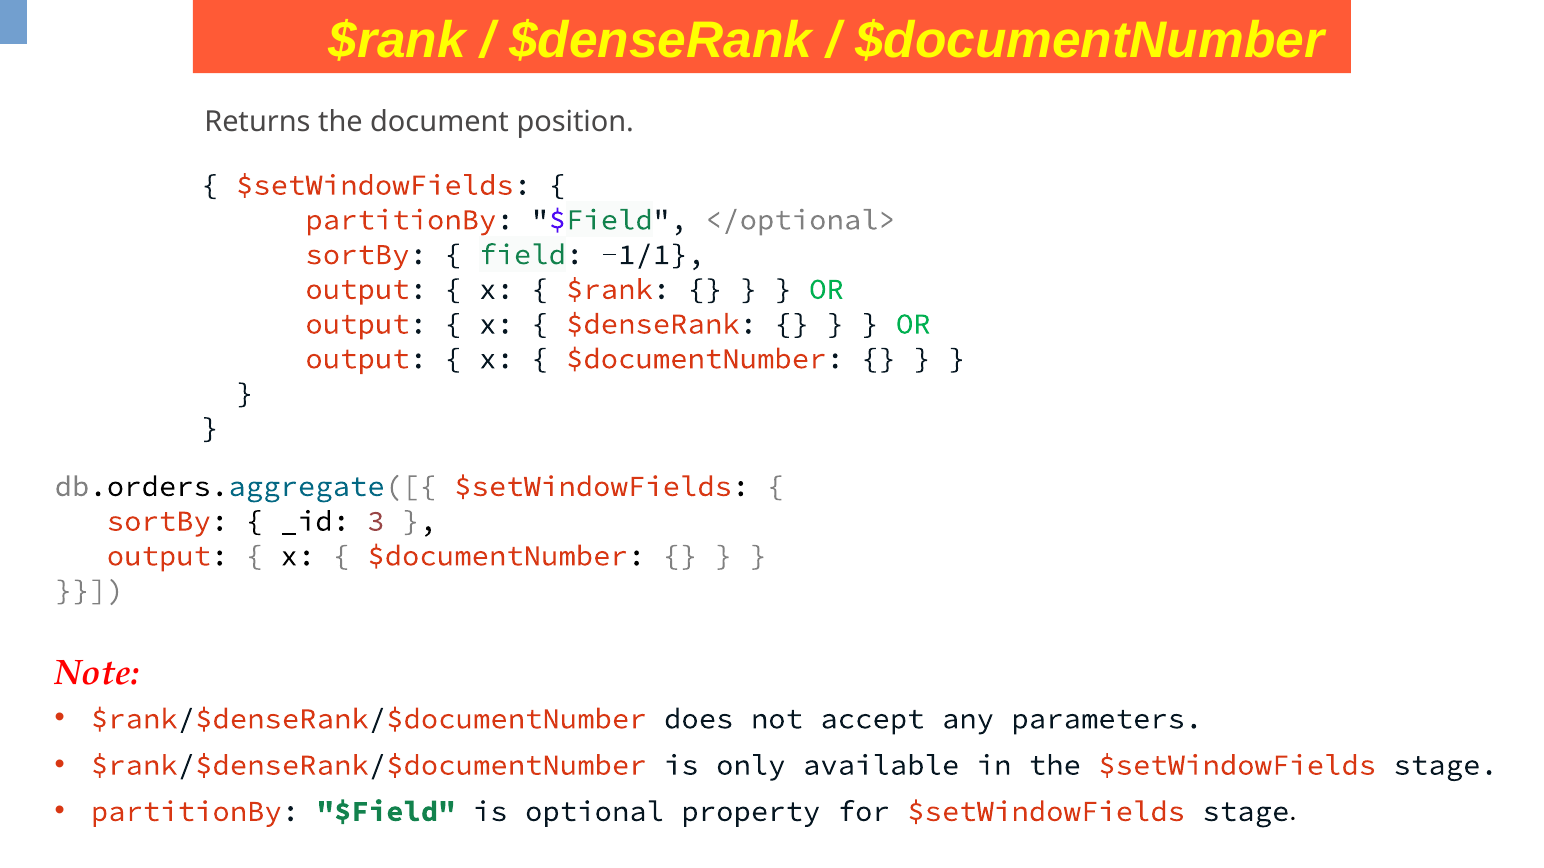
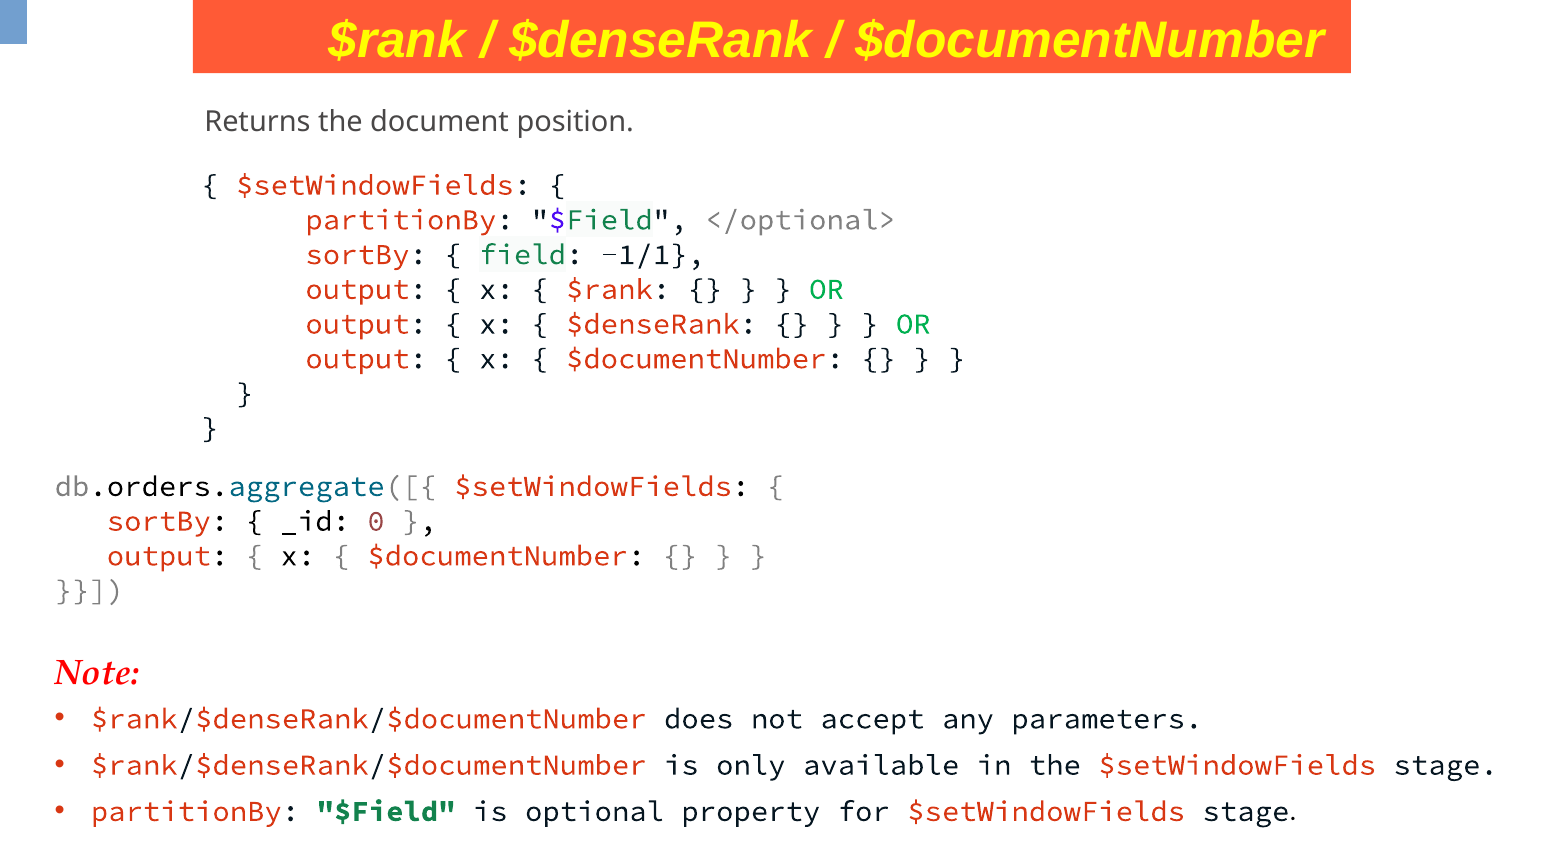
3: 3 -> 0 (376, 521)
